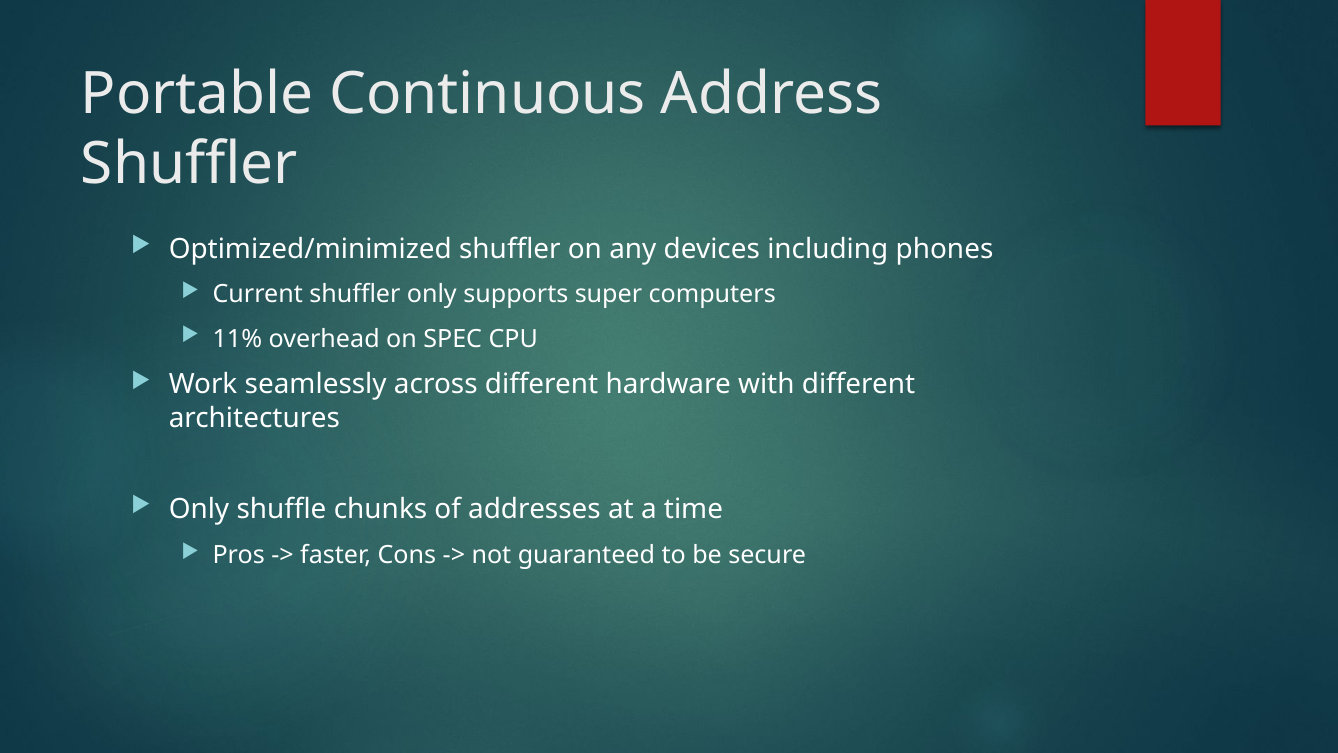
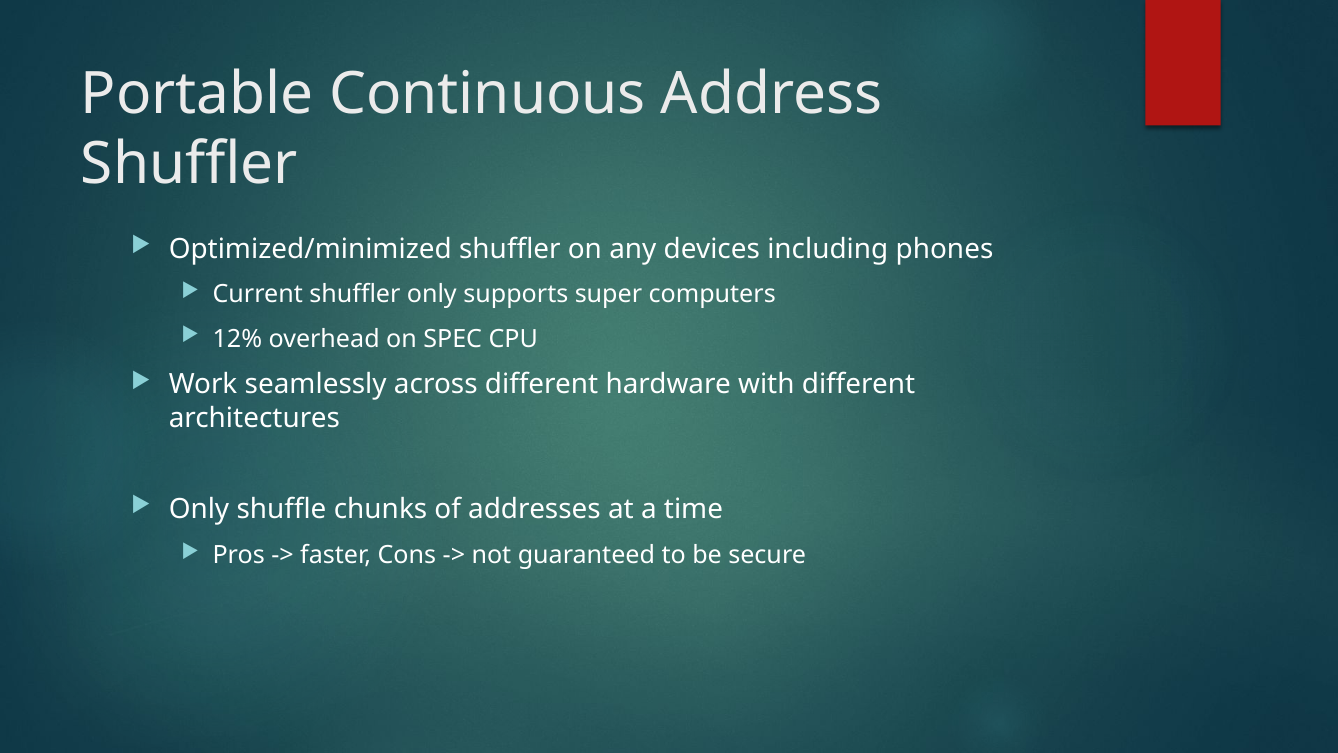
11%: 11% -> 12% (237, 339)
